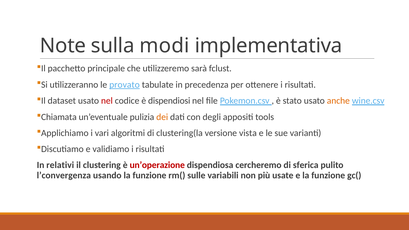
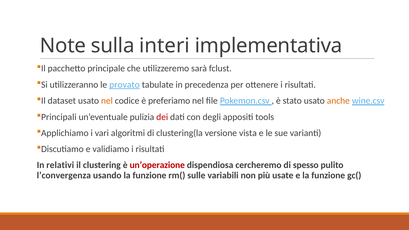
modi: modi -> interi (165, 46)
nel colour: red -> orange (107, 101)
dispendiosi: dispendiosi -> preferiamo (169, 101)
Chiamata: Chiamata -> Principali (59, 117)
dei colour: orange -> red (162, 117)
sferica: sferica -> spesso (306, 165)
